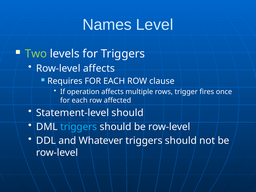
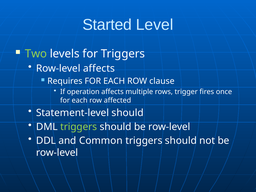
Names: Names -> Started (107, 25)
triggers colour: light blue -> light green (79, 127)
Whatever: Whatever -> Common (101, 141)
